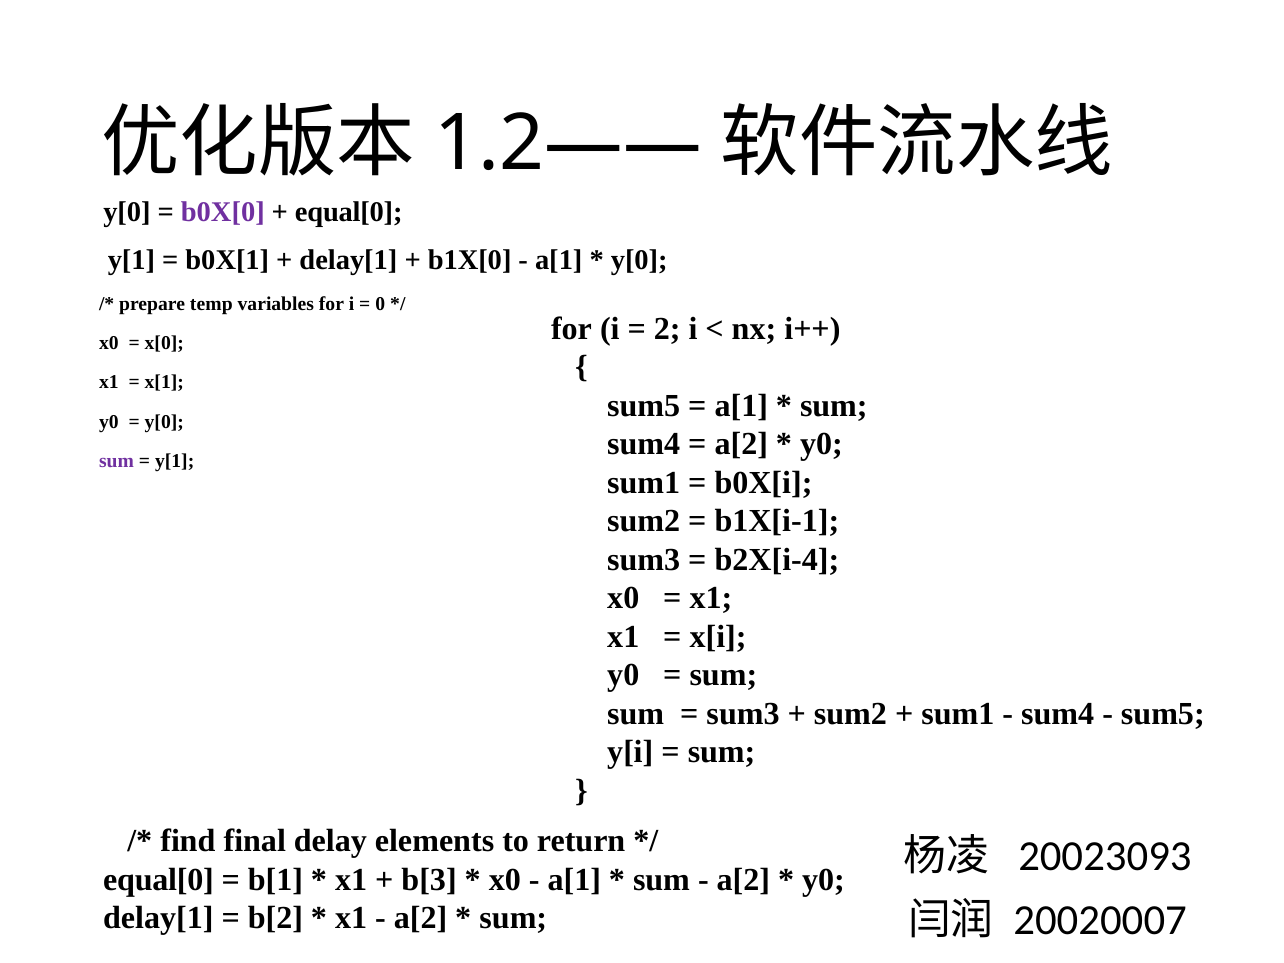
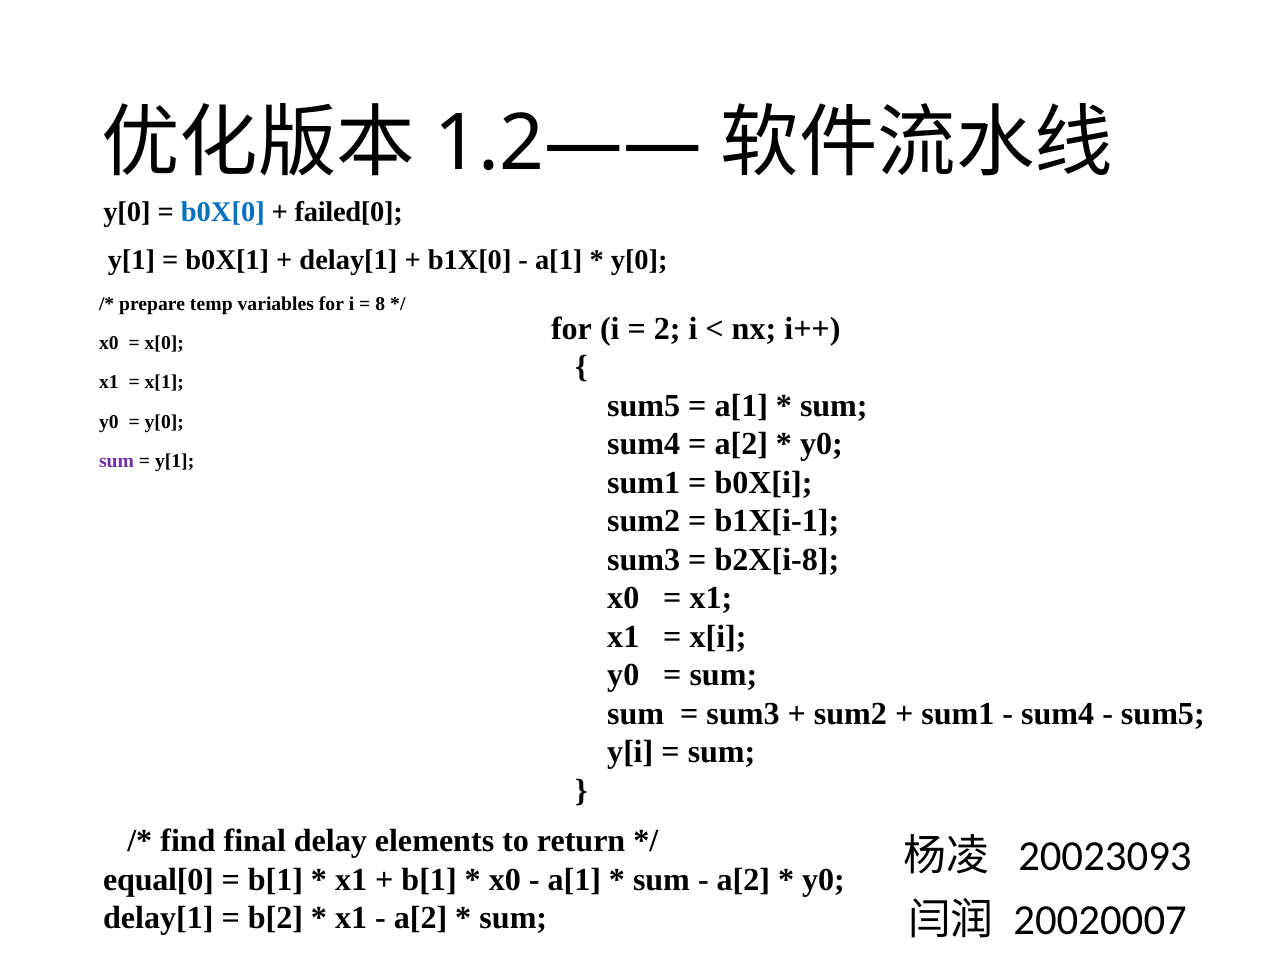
b0X[0 colour: purple -> blue (223, 212)
equal[0: equal[0 -> failed[0 (349, 212)
0: 0 -> 8 (380, 304)
b2X[i-4: b2X[i-4 -> b2X[i-8 (777, 560)
b[3: b[3 -> b[1 (429, 880)
